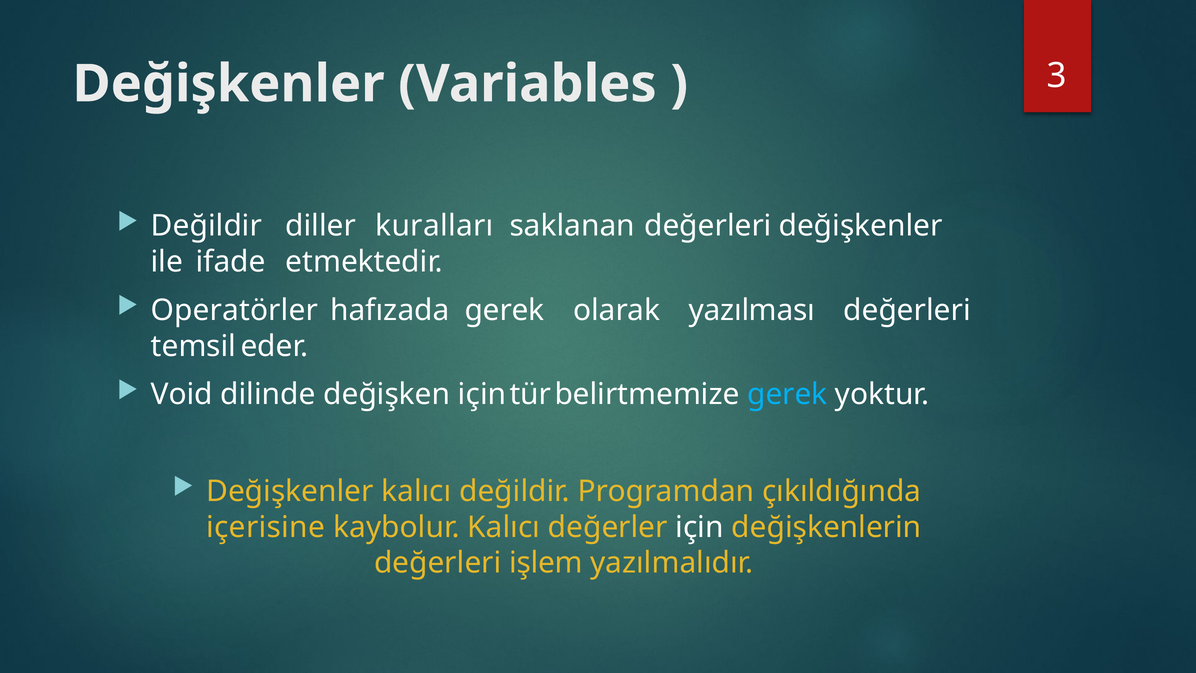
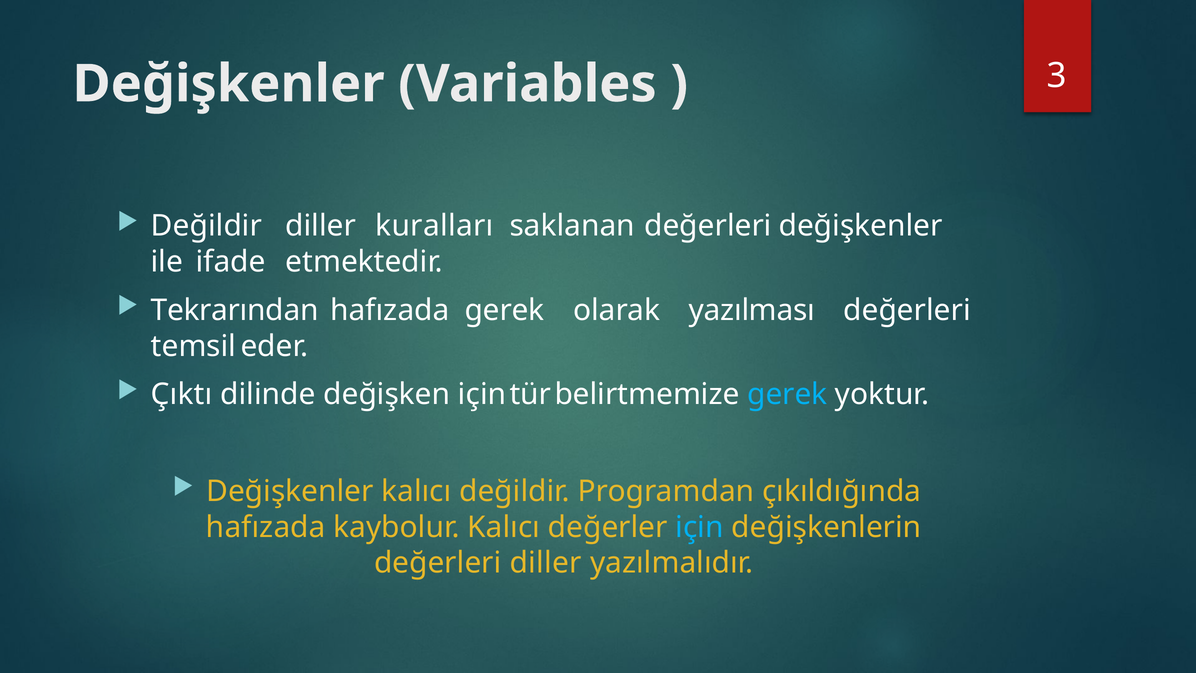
Operatörler: Operatörler -> Tekrarından (235, 310)
Void: Void -> Çıktı (182, 394)
içerisine: içerisine -> hafızada (266, 527)
için colour: white -> light blue (700, 527)
değerleri işlem: işlem -> diller (546, 563)
